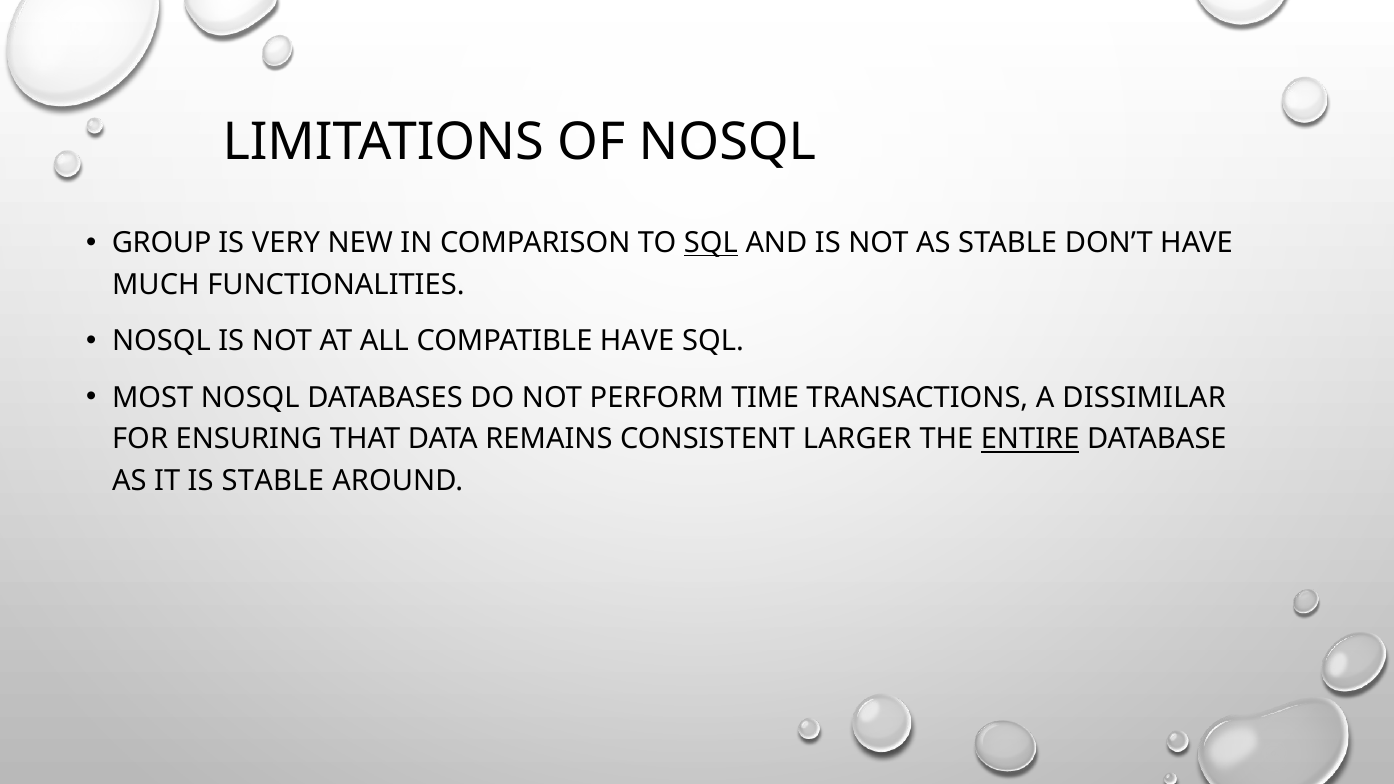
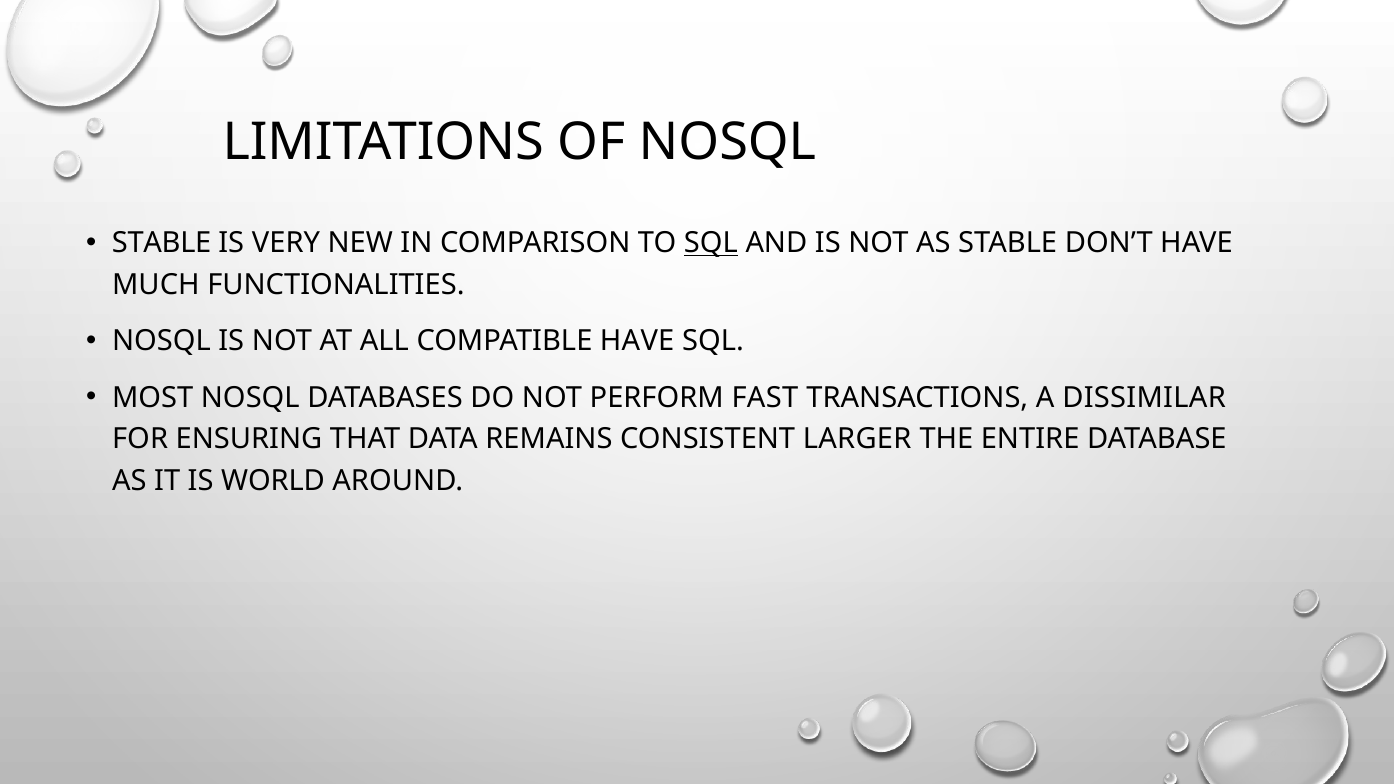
GROUP: GROUP -> STABLE (162, 243)
TIME: TIME -> FAST (765, 398)
ENTIRE underline: present -> none (1030, 439)
IS STABLE: STABLE -> WORLD (273, 481)
